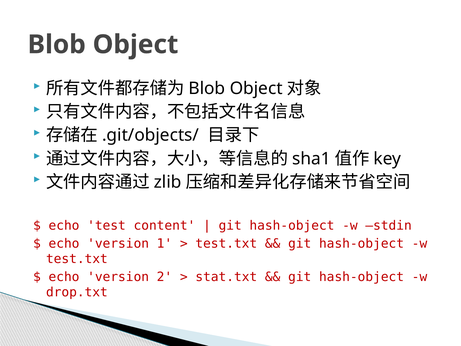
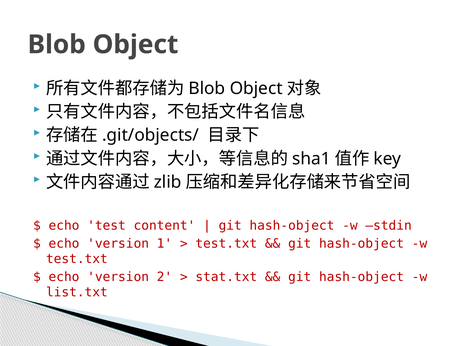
drop.txt: drop.txt -> list.txt (77, 292)
